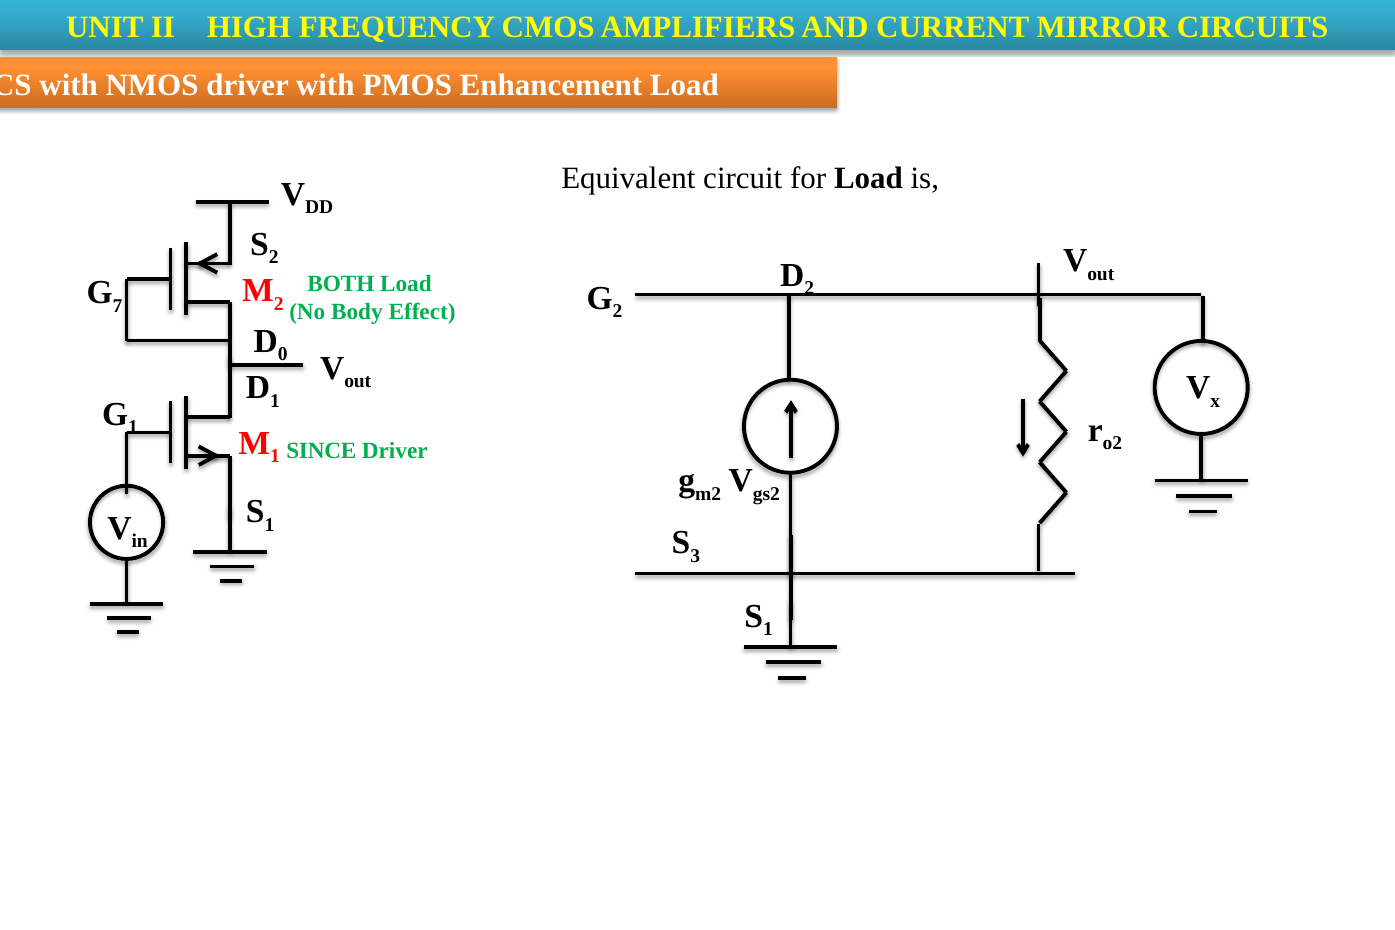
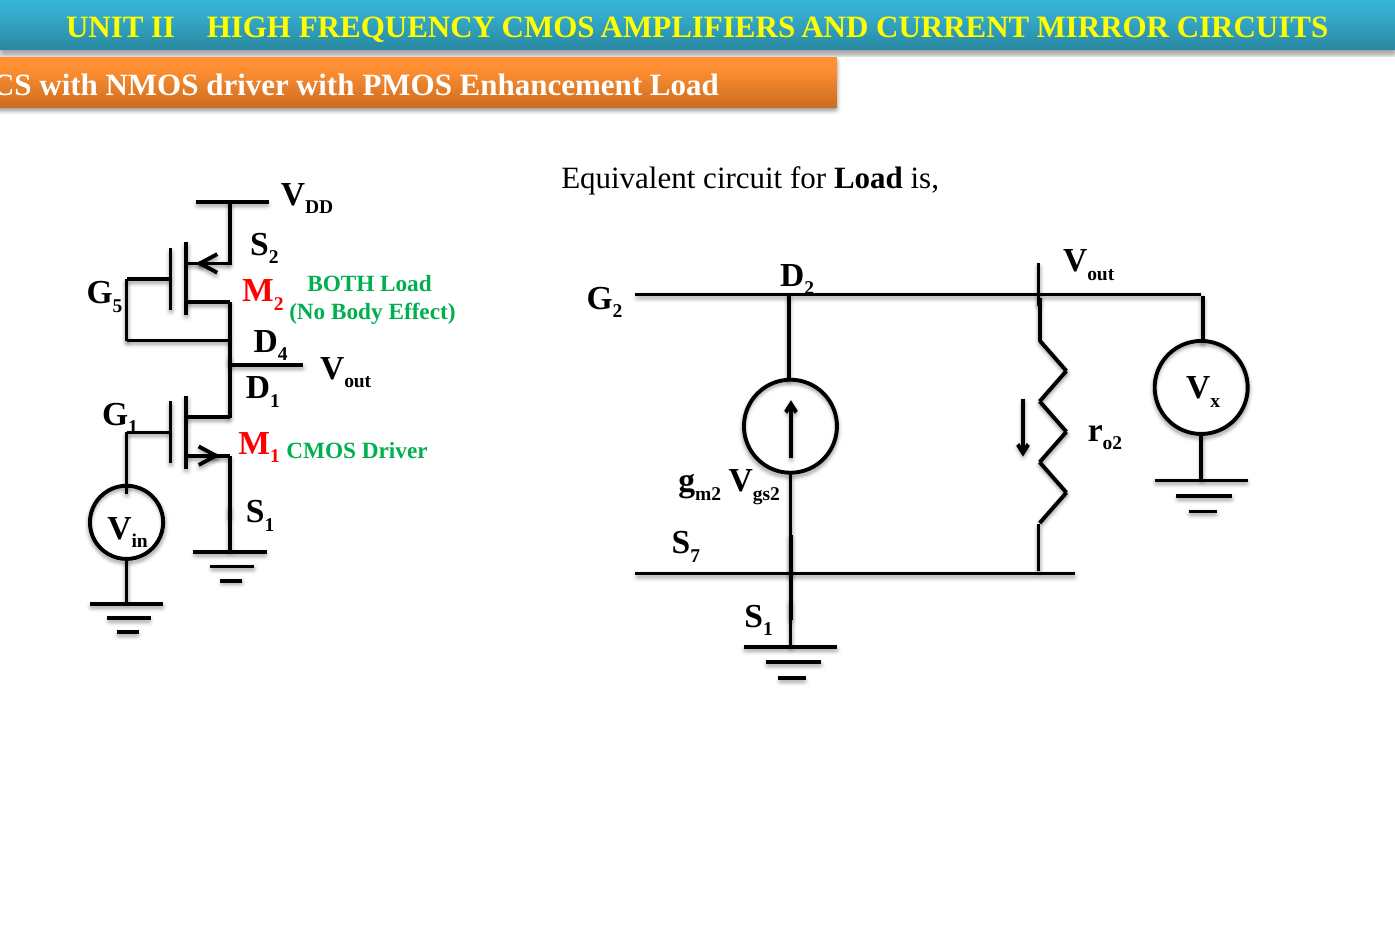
7: 7 -> 5 (117, 306)
0: 0 -> 4 (283, 354)
SINCE: SINCE -> CMOS (321, 451)
3: 3 -> 7 (695, 556)
